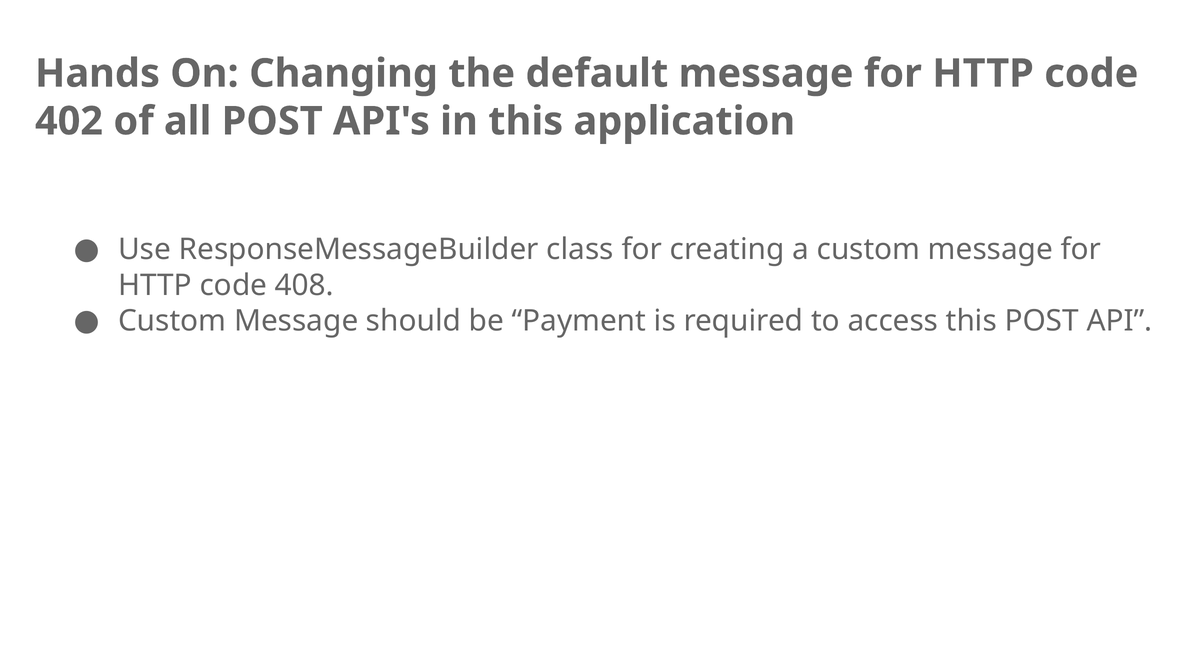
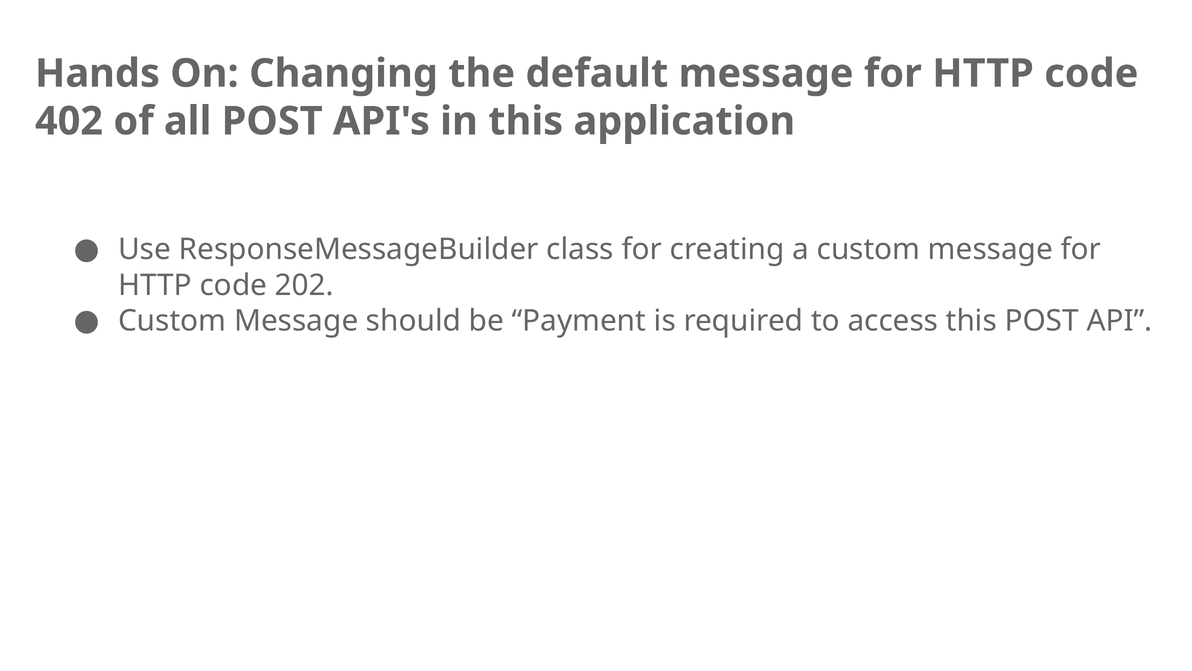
408: 408 -> 202 (304, 285)
